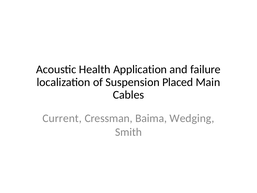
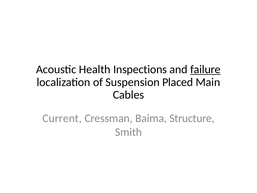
Application: Application -> Inspections (140, 69)
failure underline: none -> present (205, 69)
Wedging: Wedging -> Structure (192, 118)
